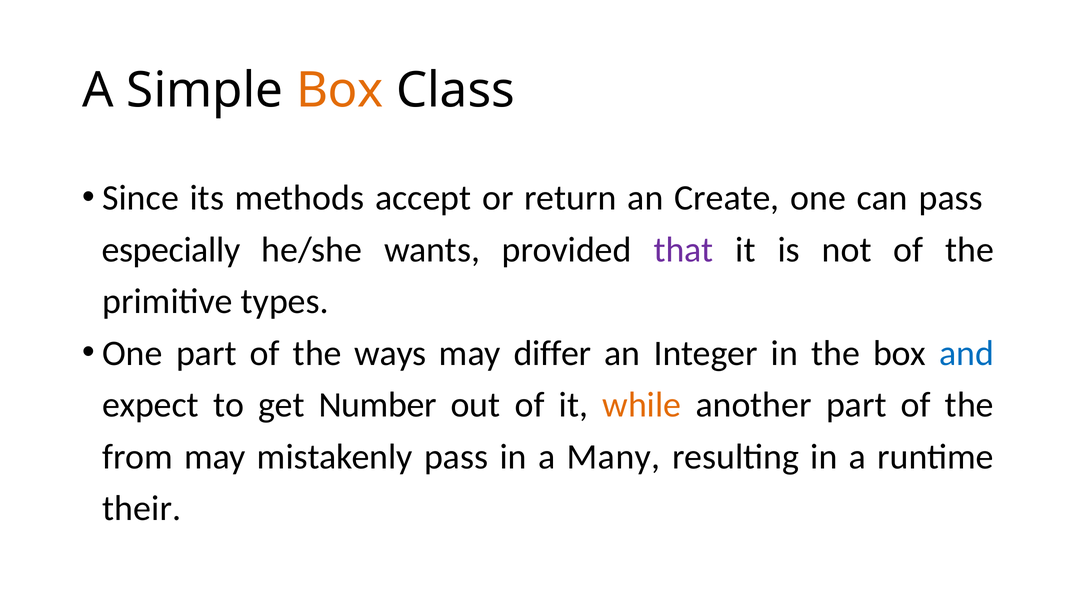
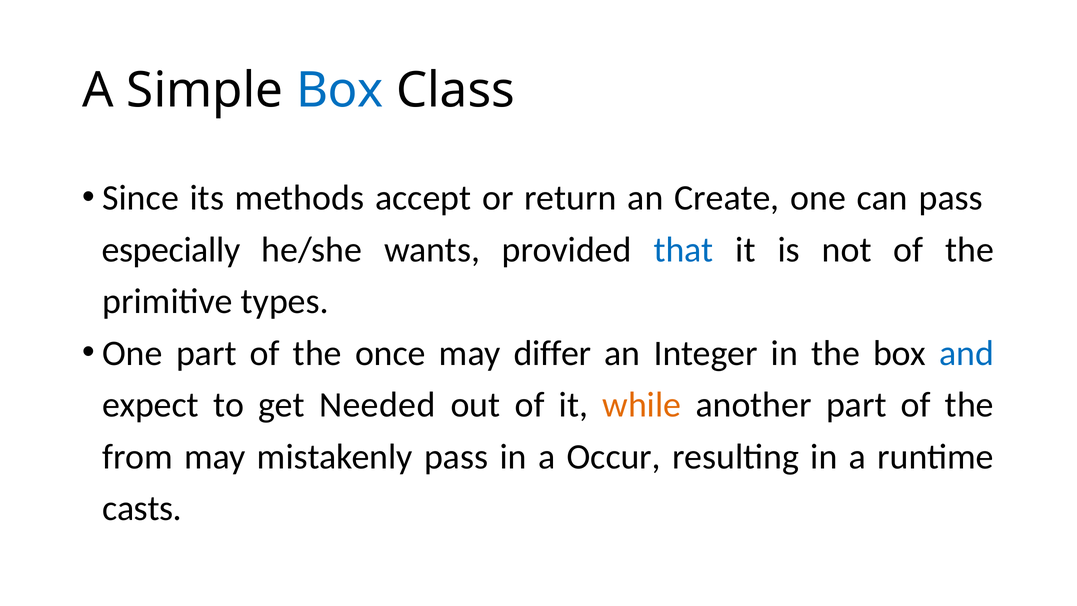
Box colour: orange -> blue (340, 90)
that colour: purple -> blue (684, 250)
ways: ways -> once (390, 353)
Number: Number -> Needed (377, 405)
Many: Many -> Occur (614, 457)
their: their -> casts (142, 508)
